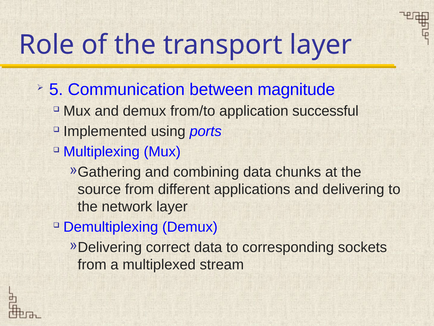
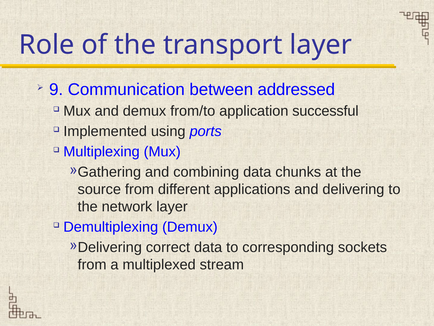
5: 5 -> 9 (56, 89)
magnitude: magnitude -> addressed (296, 89)
